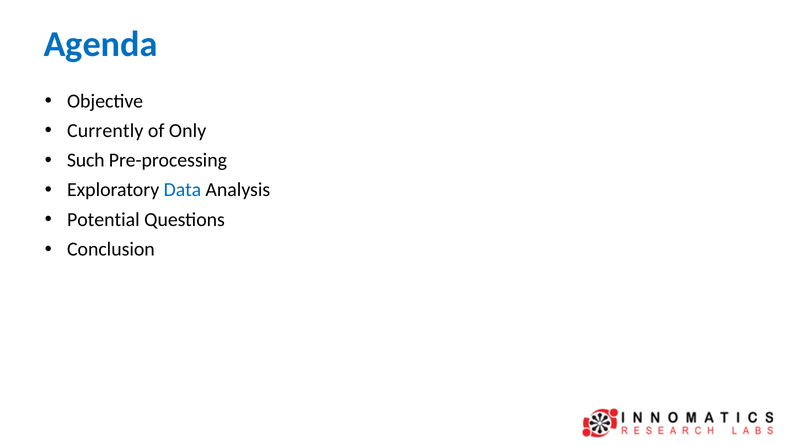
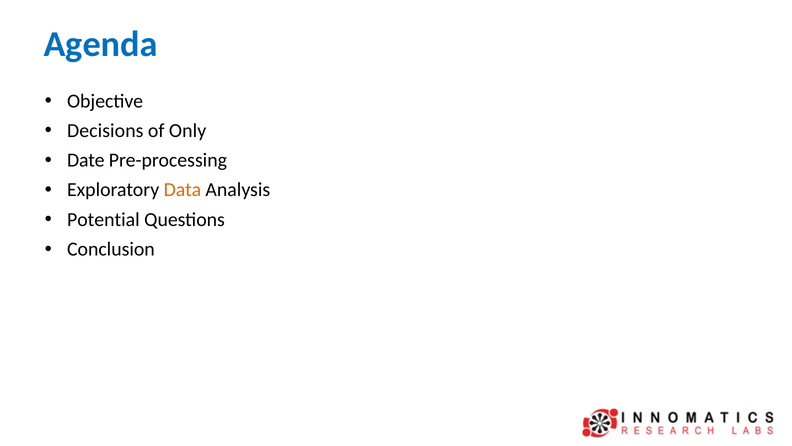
Currently: Currently -> Decisions (105, 130)
Such: Such -> Date (86, 160)
Data colour: blue -> orange (182, 190)
